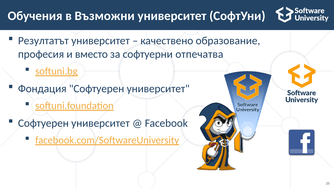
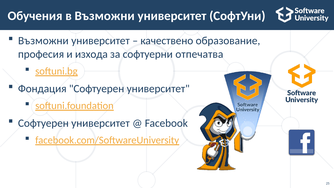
Резултатът: Резултатът -> Възможни (43, 41)
вместо: вместо -> изхода (91, 54)
